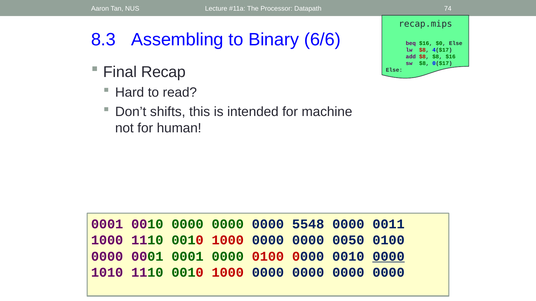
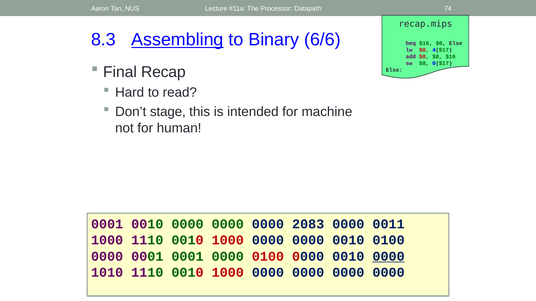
Assembling underline: none -> present (177, 40)
shifts: shifts -> stage (168, 112)
5548: 5548 -> 2083 (308, 225)
0000 0000 0050: 0050 -> 0010 (348, 241)
